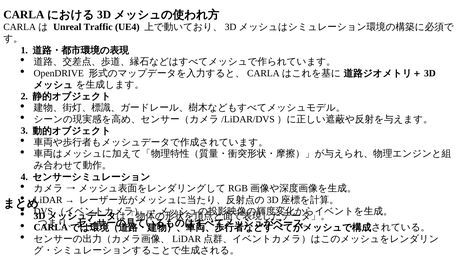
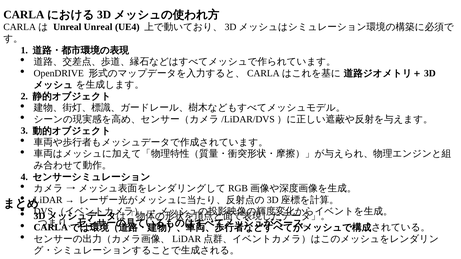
Traffic: Traffic -> Unreal (98, 27)
